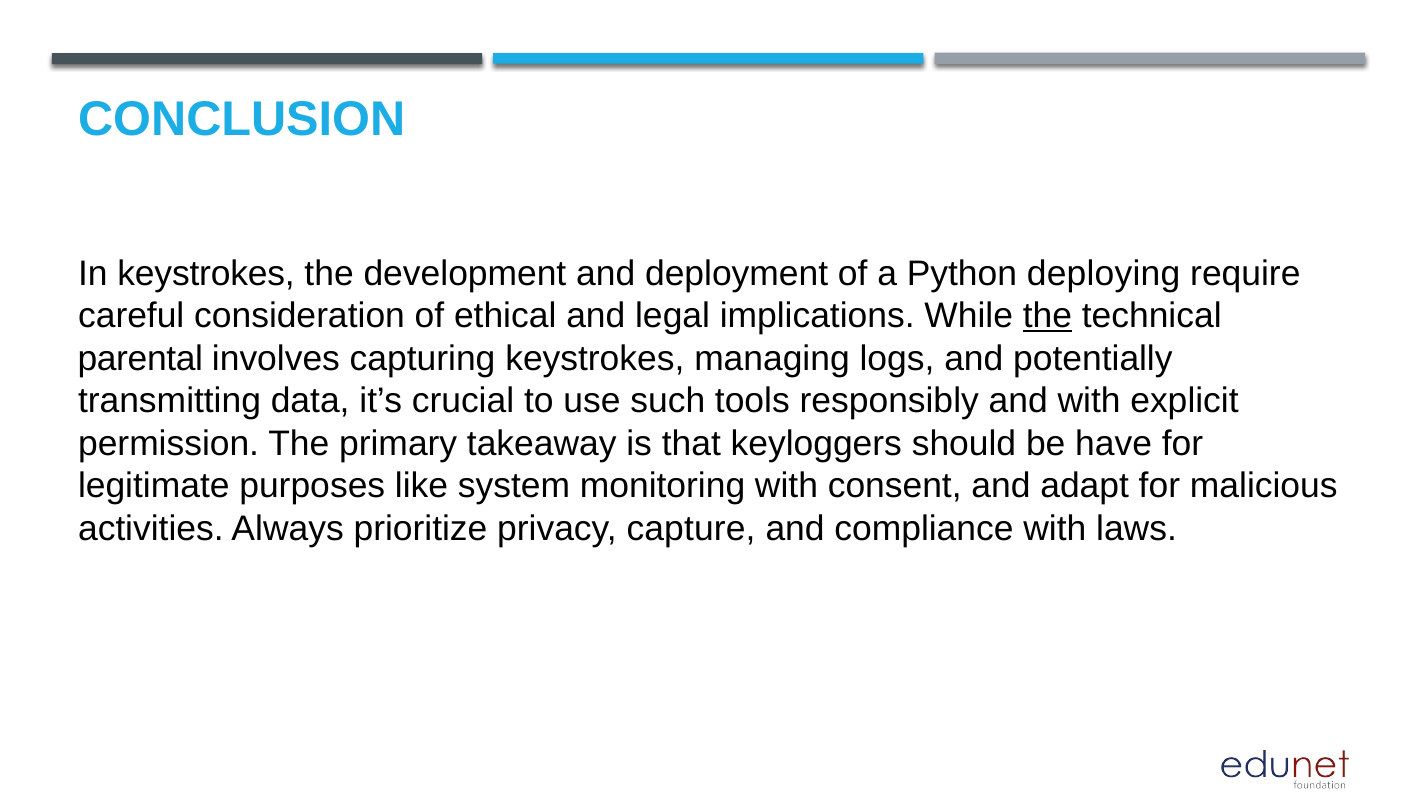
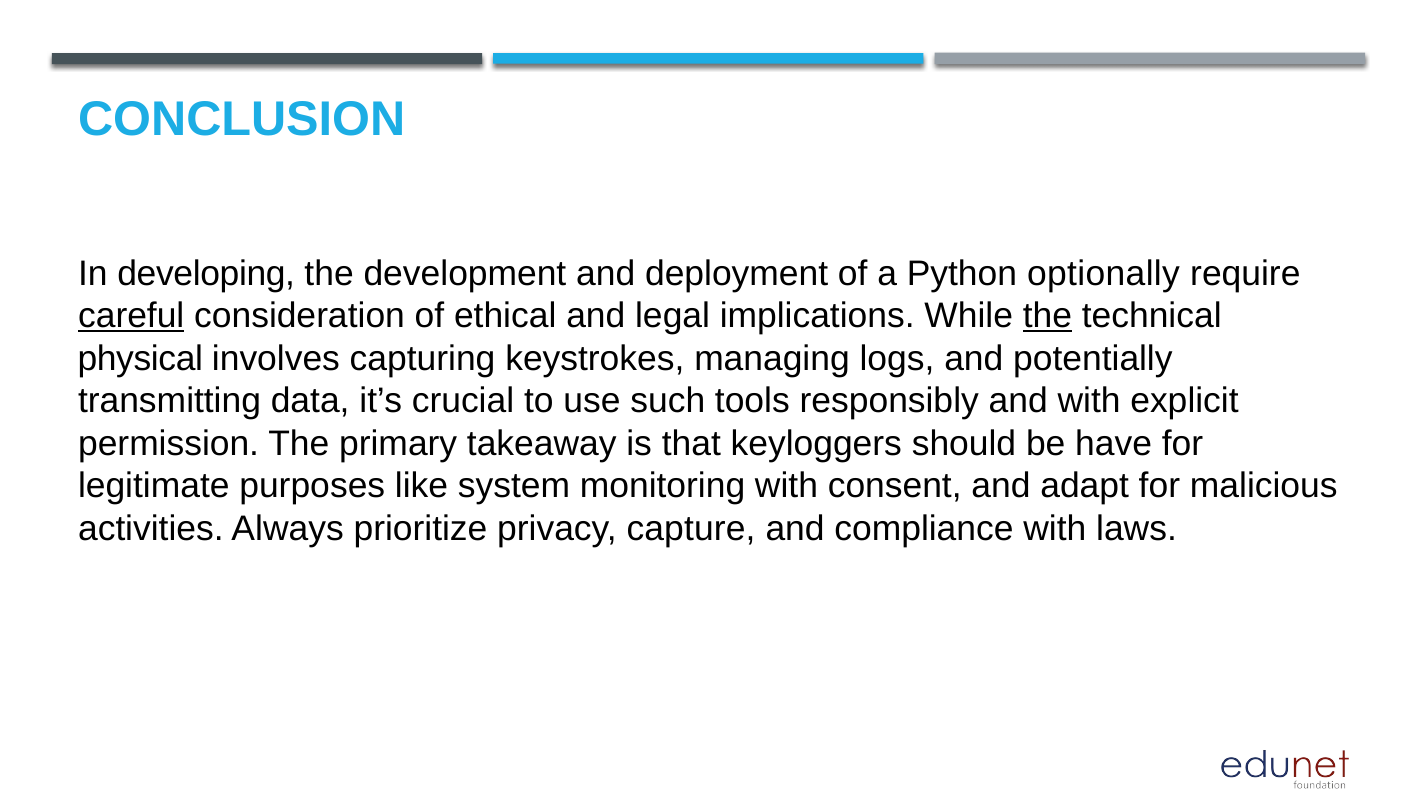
In keystrokes: keystrokes -> developing (206, 273)
deploying: deploying -> optionally (1104, 273)
careful underline: none -> present (131, 316)
parental: parental -> physical (140, 358)
